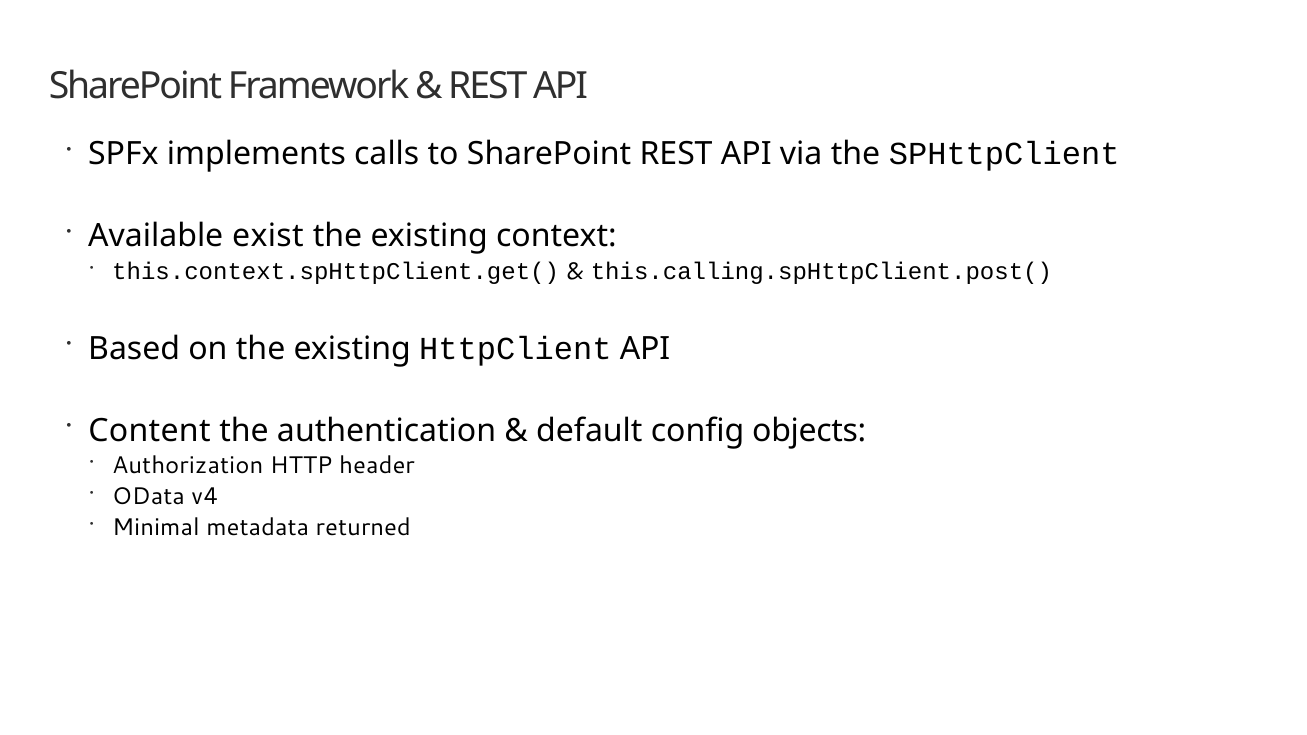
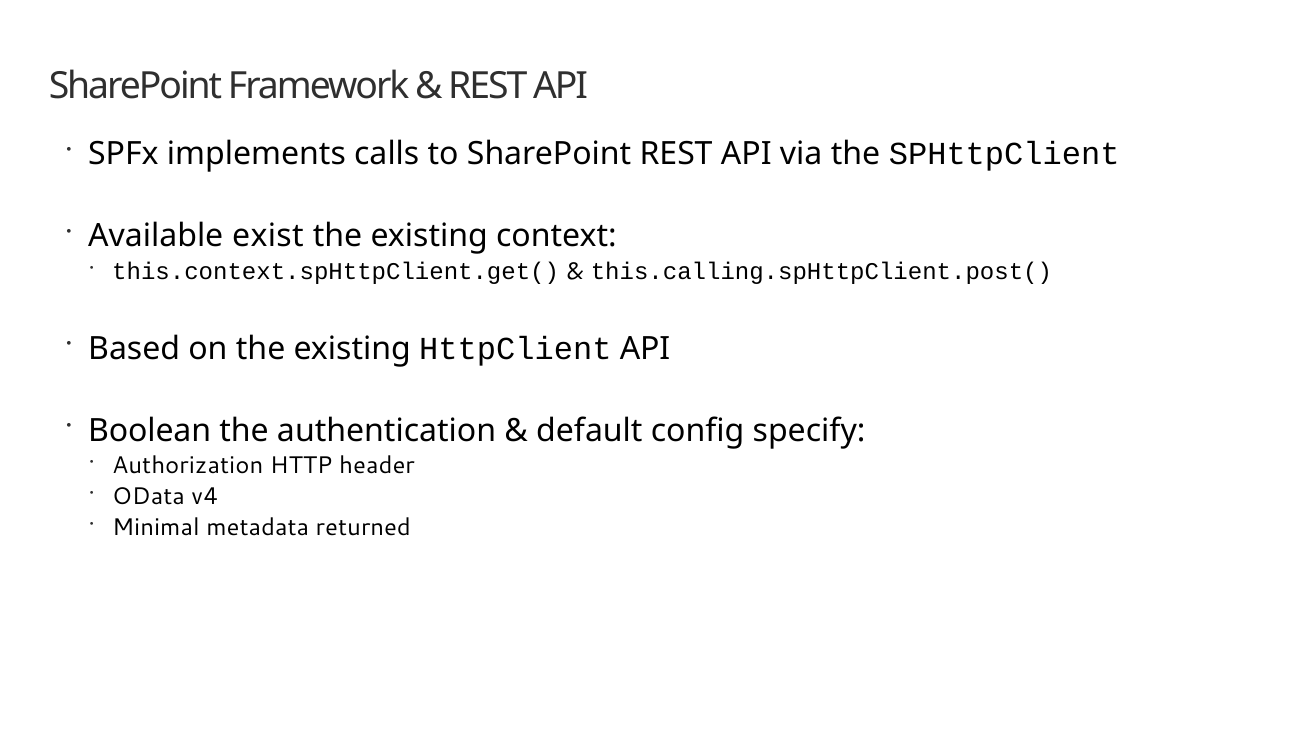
Content: Content -> Boolean (150, 431)
objects: objects -> specify (809, 431)
